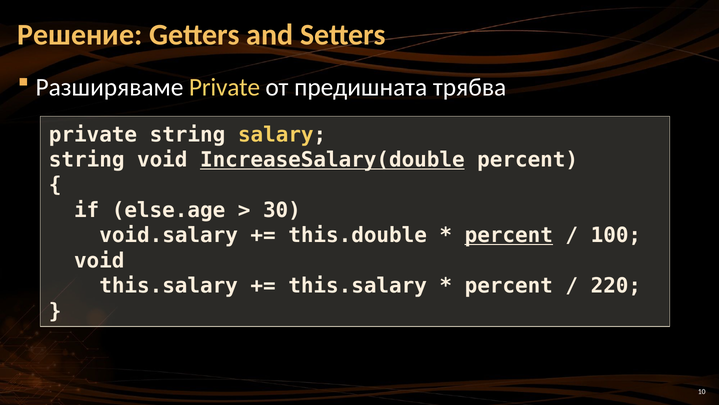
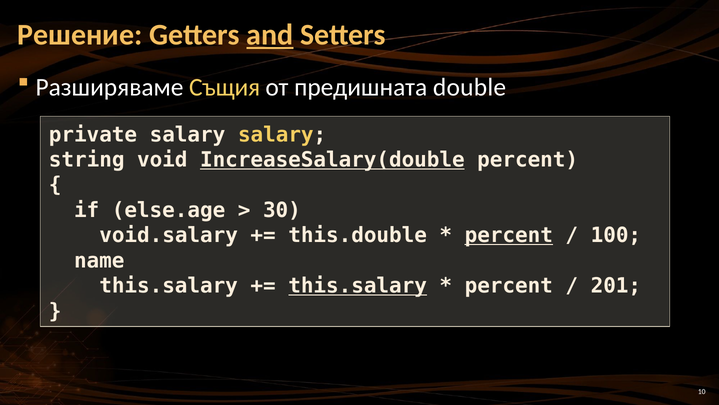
and underline: none -> present (270, 35)
Разширяваме Private: Private -> Същия (225, 87)
трябва: трябва -> double (470, 87)
private string: string -> salary (187, 134)
void: void -> name (99, 260)
this.salary underline: none -> present (358, 286)
220: 220 -> 201 (616, 286)
